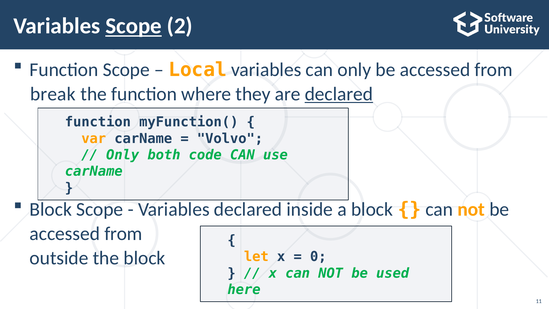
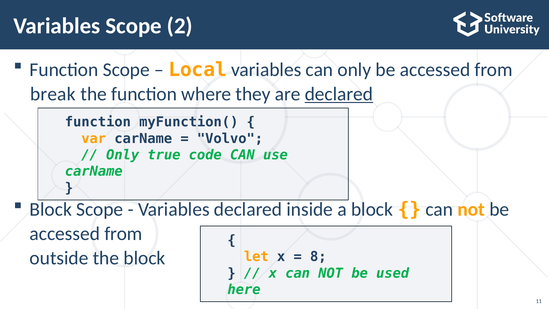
Scope underline: present -> none (134, 26)
both: both -> true (164, 155)
0: 0 -> 8 (318, 257)
